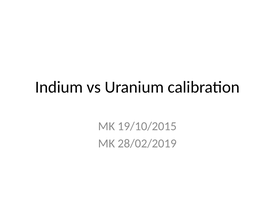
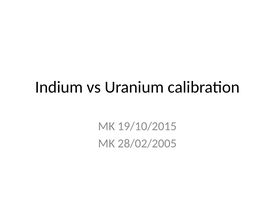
28/02/2019: 28/02/2019 -> 28/02/2005 (147, 144)
